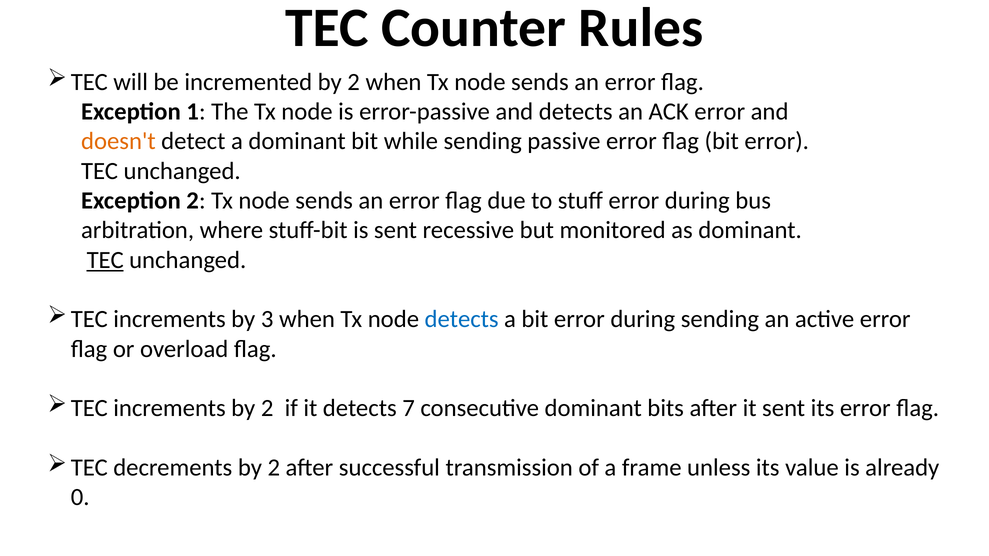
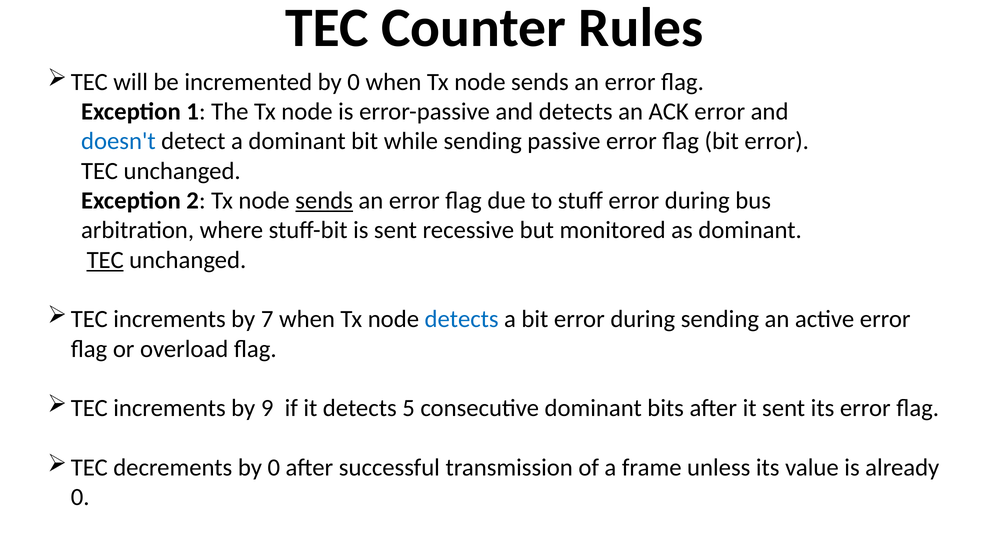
incremented by 2: 2 -> 0 (354, 82)
doesn't colour: orange -> blue (118, 141)
sends underline: none -> present (324, 201)
3: 3 -> 7 (267, 319)
increments by 2: 2 -> 9 (267, 408)
7: 7 -> 5 (409, 408)
decrements by 2: 2 -> 0 (274, 468)
